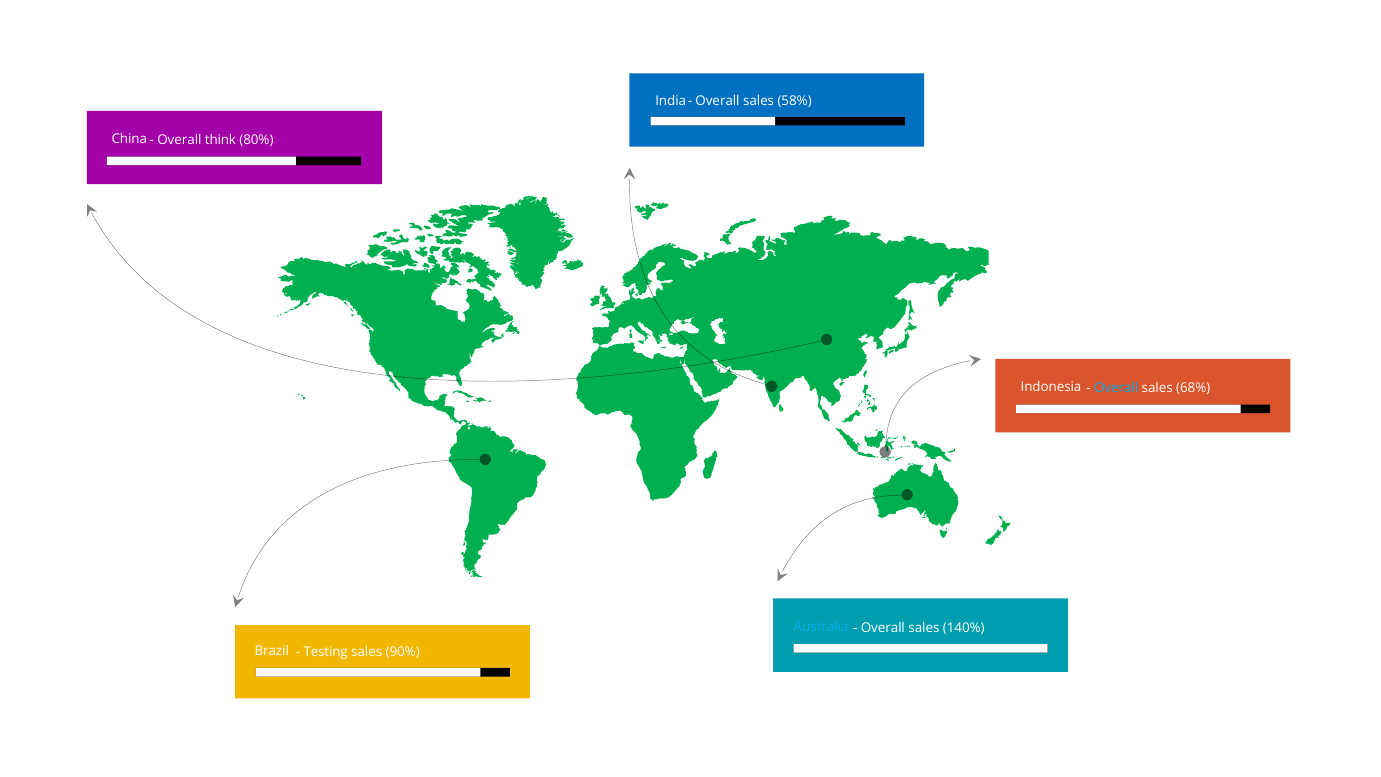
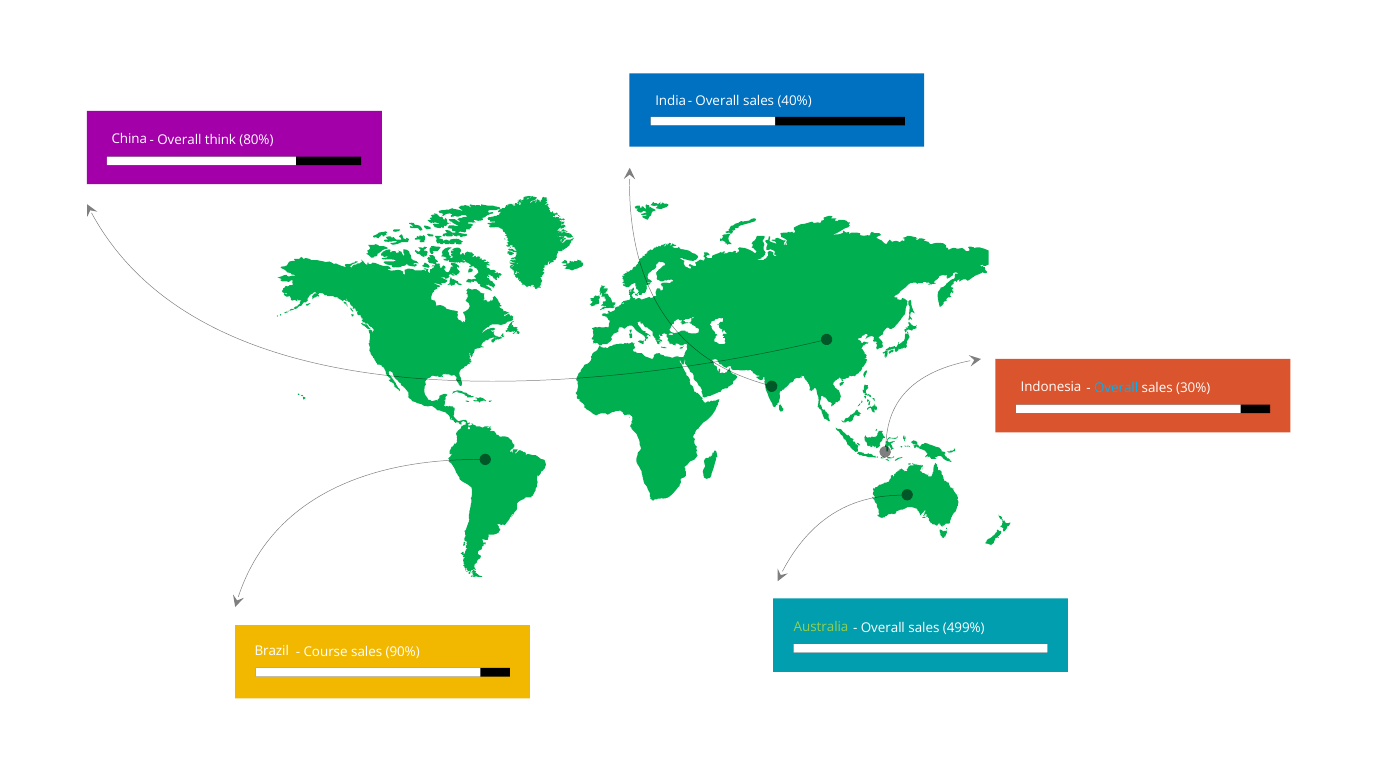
58%: 58% -> 40% (795, 101)
68%: 68% -> 30% (1193, 388)
Australia colour: light blue -> light green (821, 627)
140%: 140% -> 499% (964, 628)
Testing: Testing -> Course (326, 652)
